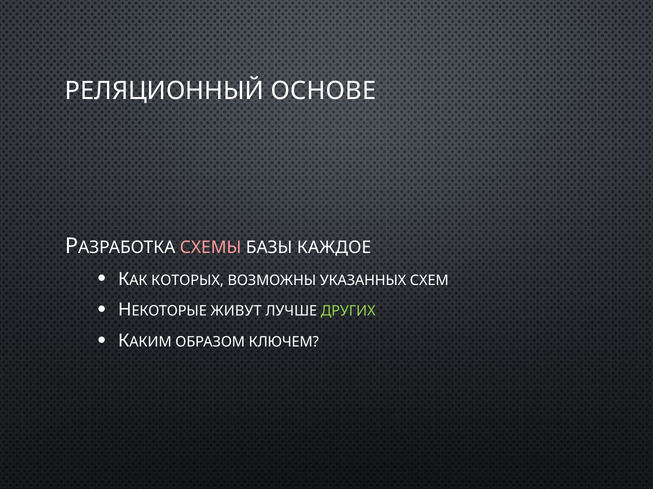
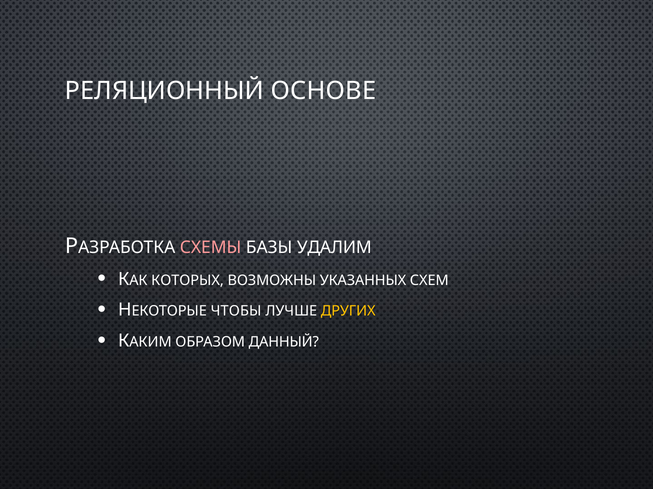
КАЖДОЕ: КАЖДОЕ -> УДАЛИМ (334, 248)
ЖИВУТ: ЖИВУТ -> ЧТОБЫ (236, 312)
ДРУГИХ colour: light green -> yellow (348, 312)
КЛЮЧЕМ: КЛЮЧЕМ -> ДАННЫЙ (284, 342)
